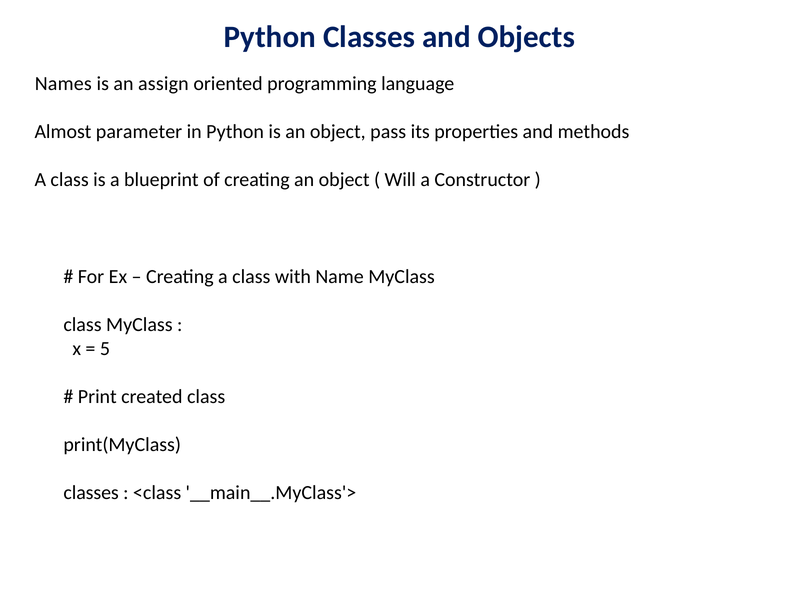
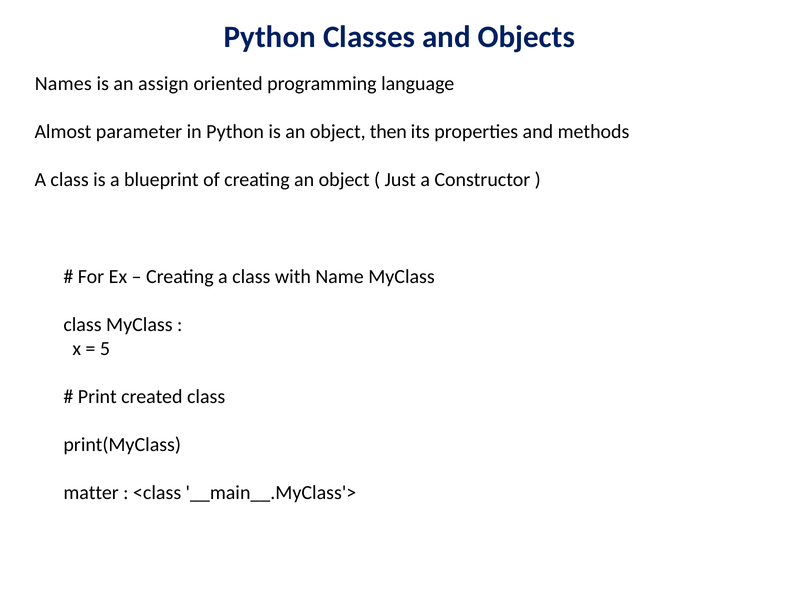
pass: pass -> then (388, 132)
Will: Will -> Just (400, 180)
classes: classes -> matter (91, 493)
